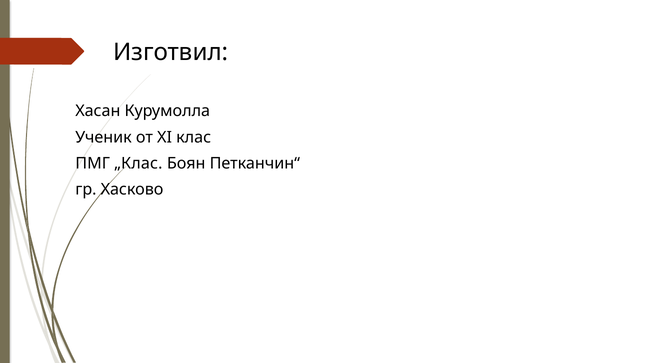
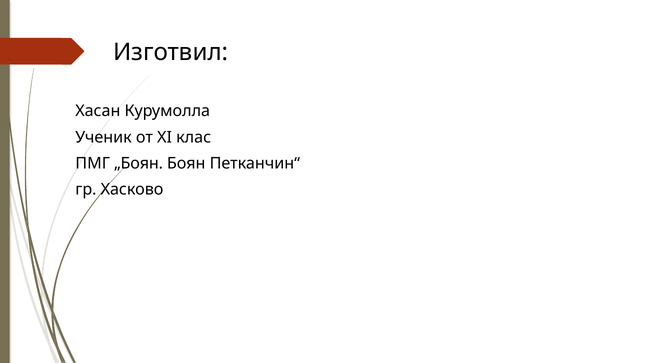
„Клас: „Клас -> „Боян (139, 163)
